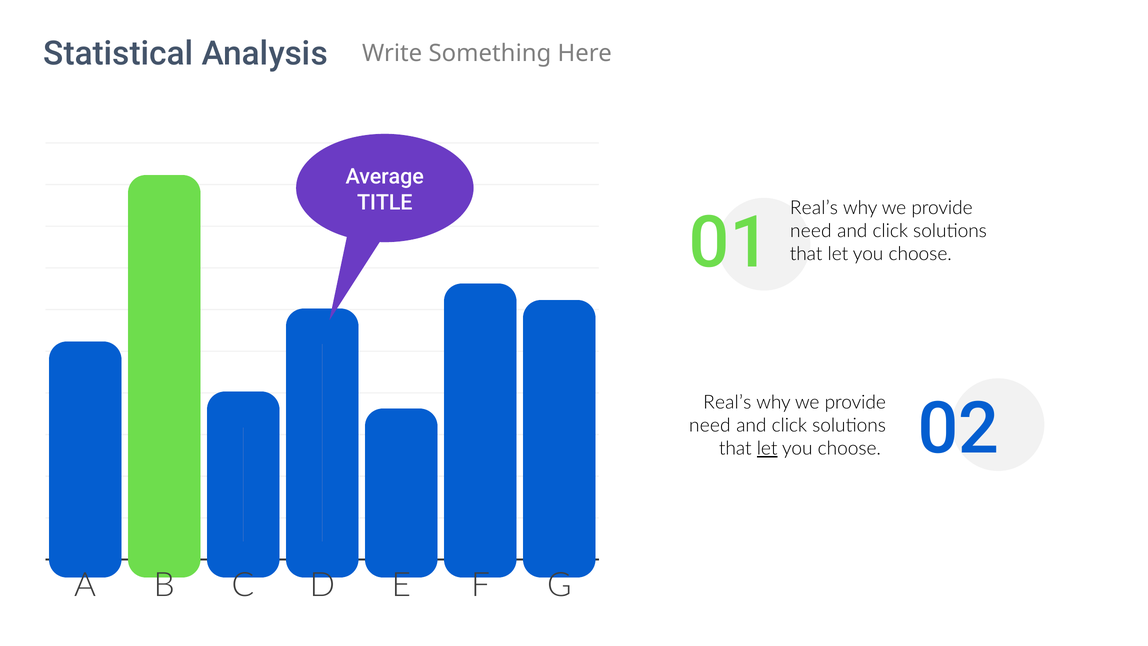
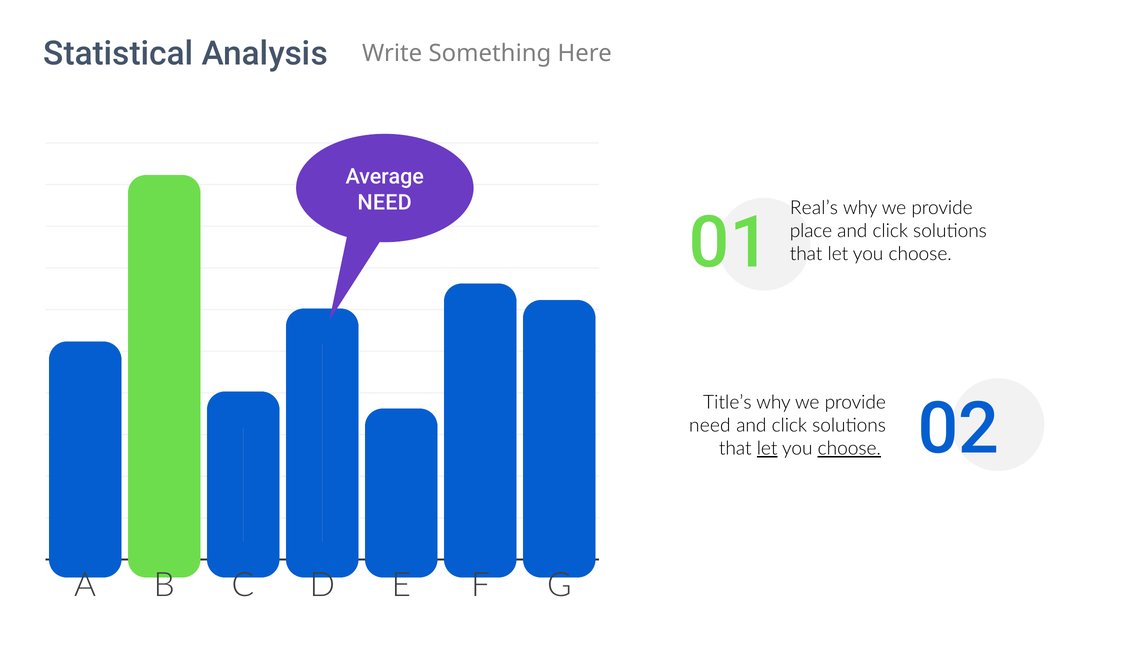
TITLE: TITLE -> NEED (385, 202)
need: need -> place (811, 231)
Real’s: Real’s -> Title’s (727, 402)
choose underline: none -> present (849, 448)
